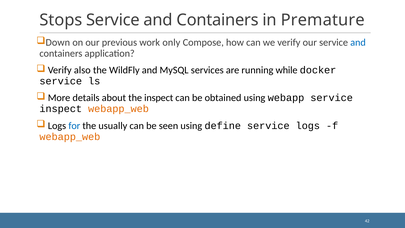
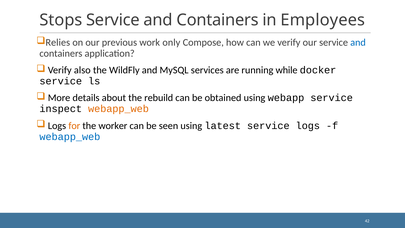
Premature: Premature -> Employees (323, 20)
Down: Down -> Relies (58, 42)
the inspect: inspect -> rebuild (159, 98)
for colour: blue -> orange (74, 126)
usually: usually -> worker (113, 126)
define: define -> latest (223, 126)
webapp_web colour: orange -> blue (70, 137)
